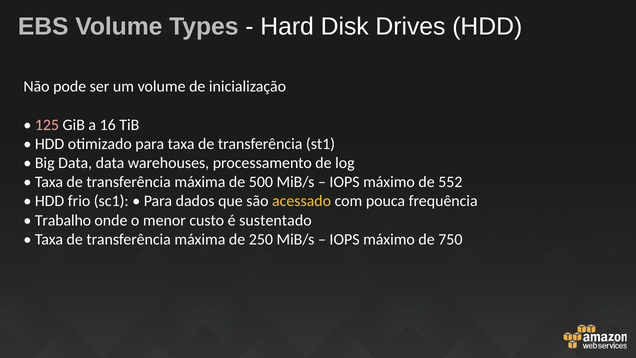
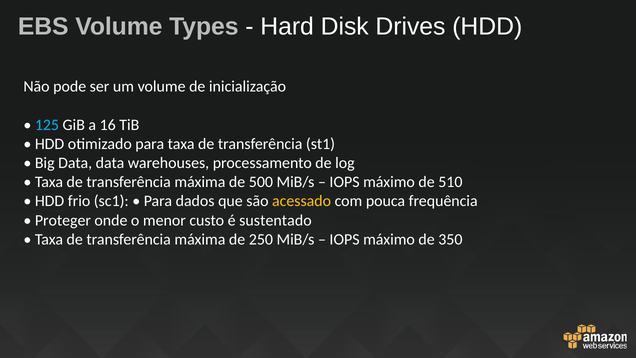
125 colour: pink -> light blue (47, 125)
552: 552 -> 510 (450, 182)
Trabalho: Trabalho -> Proteger (63, 220)
750: 750 -> 350 (450, 239)
